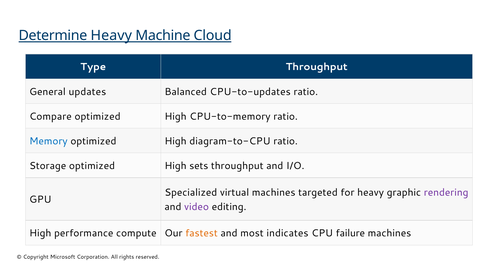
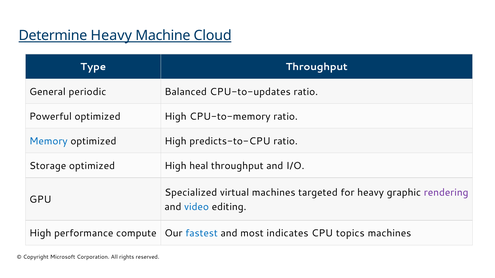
updates: updates -> periodic (87, 92)
Compare: Compare -> Powerful (50, 117)
diagram-to-CPU: diagram-to-CPU -> predicts-to-CPU (230, 141)
sets: sets -> heal (199, 166)
video colour: purple -> blue (197, 207)
fastest colour: orange -> blue (202, 234)
failure: failure -> topics (350, 234)
